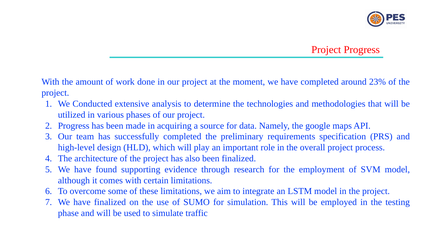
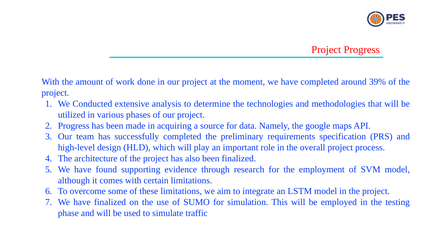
23%: 23% -> 39% (378, 82)
